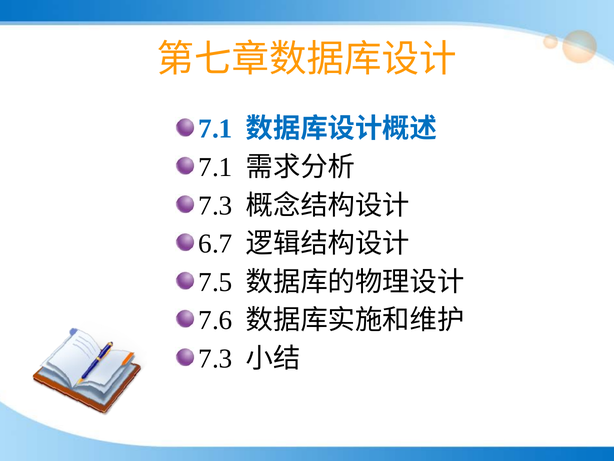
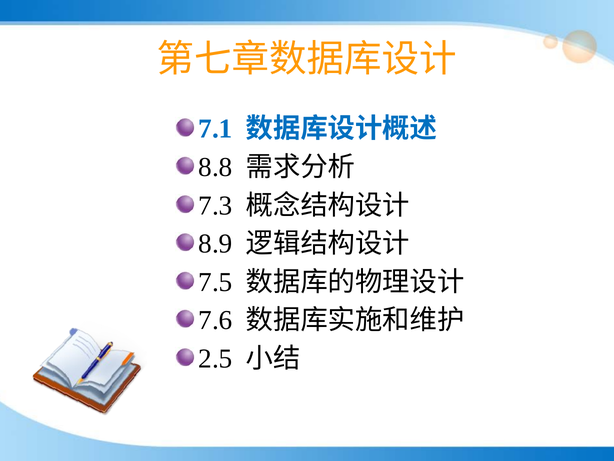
7.1: 7.1 -> 8.8 (216, 167)
6.7: 6.7 -> 8.9 (216, 244)
7.3: 7.3 -> 2.5 (216, 358)
